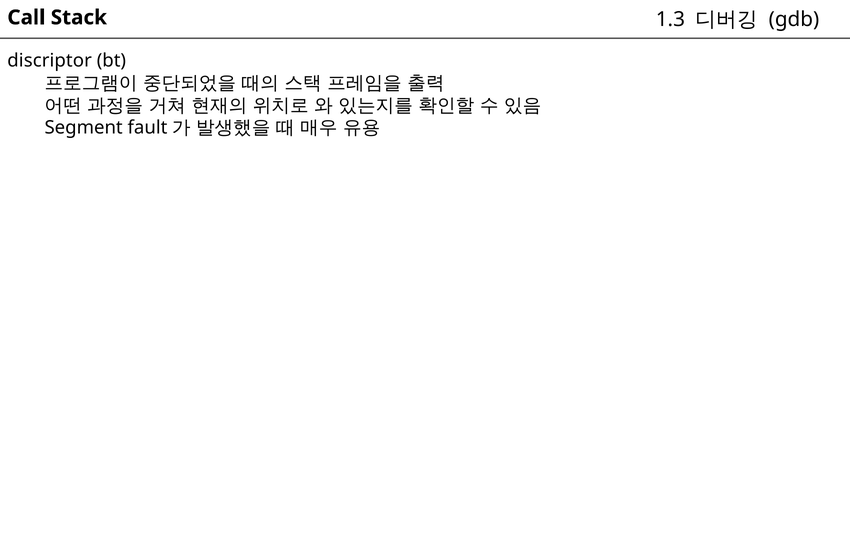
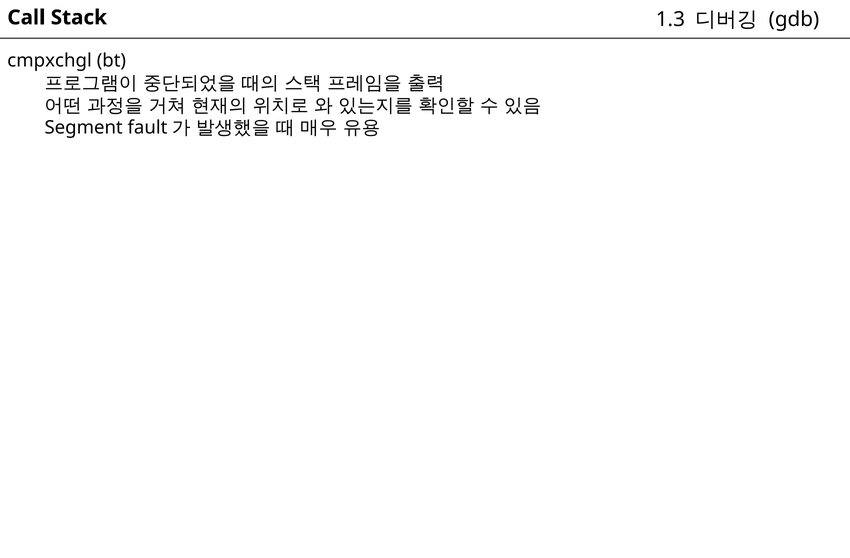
discriptor: discriptor -> cmpxchgl (50, 61)
